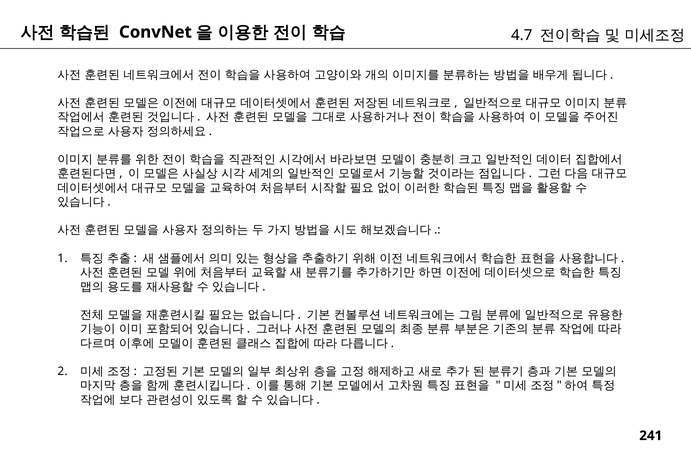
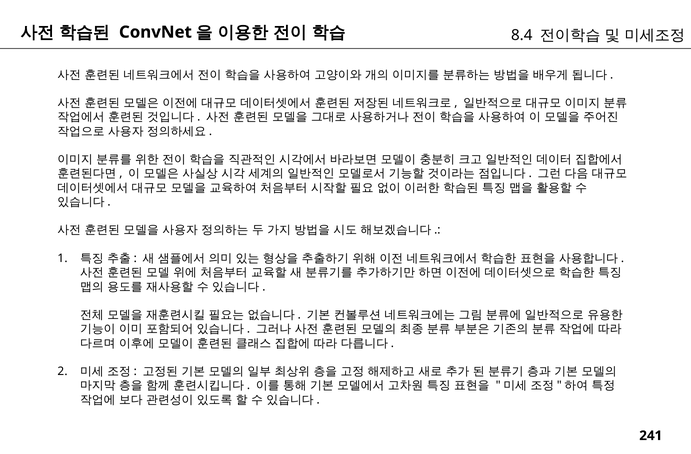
4.7: 4.7 -> 8.4 (522, 35)
